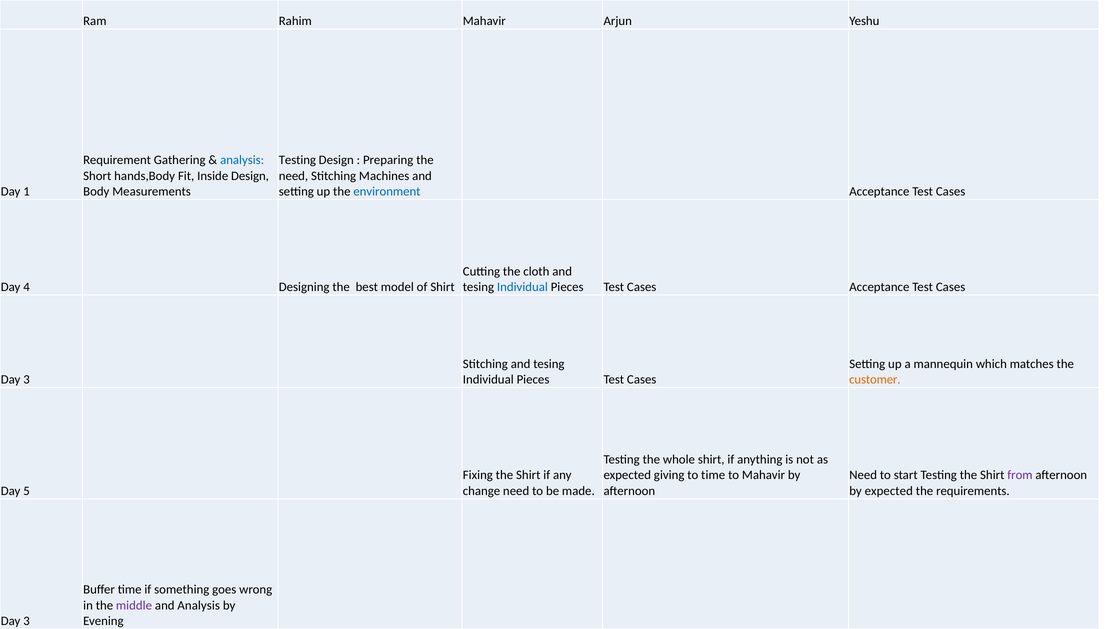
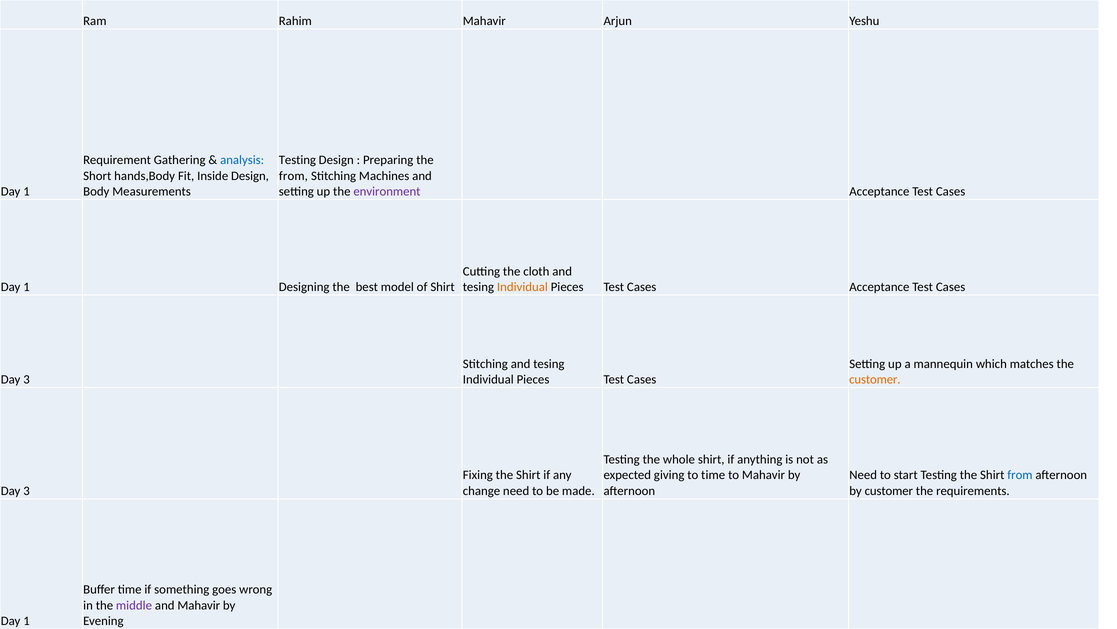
need: need -> from (293, 176)
environment colour: blue -> purple (387, 192)
4: 4 -> 1 (27, 287)
Individual colour: blue -> orange (522, 287)
from colour: purple -> blue (1020, 475)
5: 5 -> 3 (27, 491)
by expected: expected -> customer (889, 491)
and Analysis: Analysis -> Mahavir (199, 605)
3: 3 -> 1 (27, 620)
